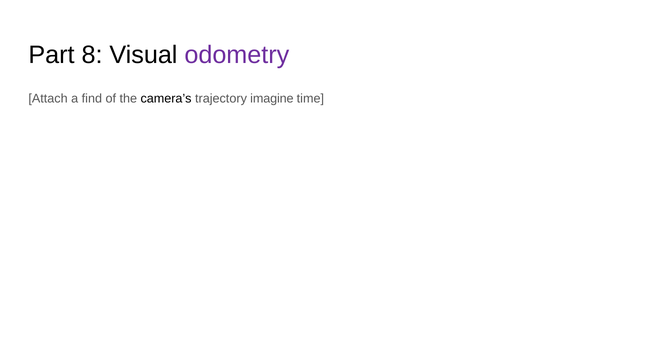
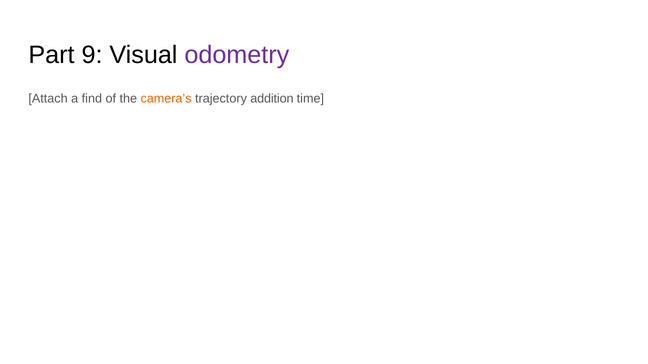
8: 8 -> 9 (92, 55)
camera’s colour: black -> orange (166, 99)
imagine: imagine -> addition (272, 99)
